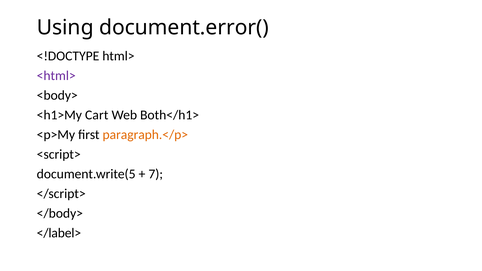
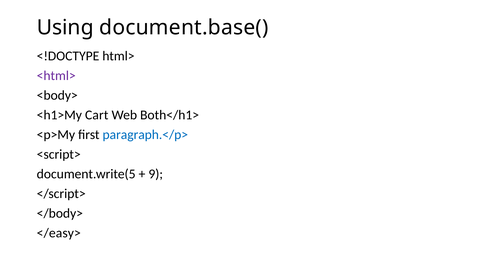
document.error(: document.error( -> document.base( (184, 27)
paragraph.</p> colour: orange -> blue (145, 135)
7: 7 -> 9 (156, 174)
</label>: </label> -> </easy> (59, 233)
